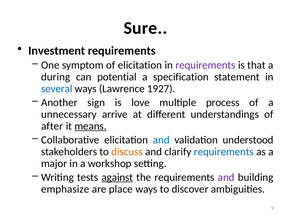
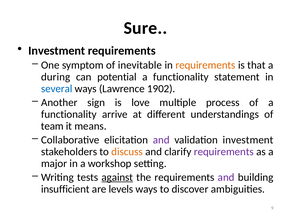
of elicitation: elicitation -> inevitable (140, 65)
requirements colour: purple -> orange (205, 65)
specification: specification -> functionality (181, 77)
1927: 1927 -> 1902 (161, 89)
unnecessary: unnecessary -> functionality (69, 114)
after: after -> team (52, 126)
means underline: present -> none (91, 126)
and colour: blue -> purple (161, 140)
validation understood: understood -> investment (248, 140)
requirements colour: blue -> purple (224, 152)
emphasize: emphasize -> insufficient (65, 189)
place: place -> levels (121, 189)
